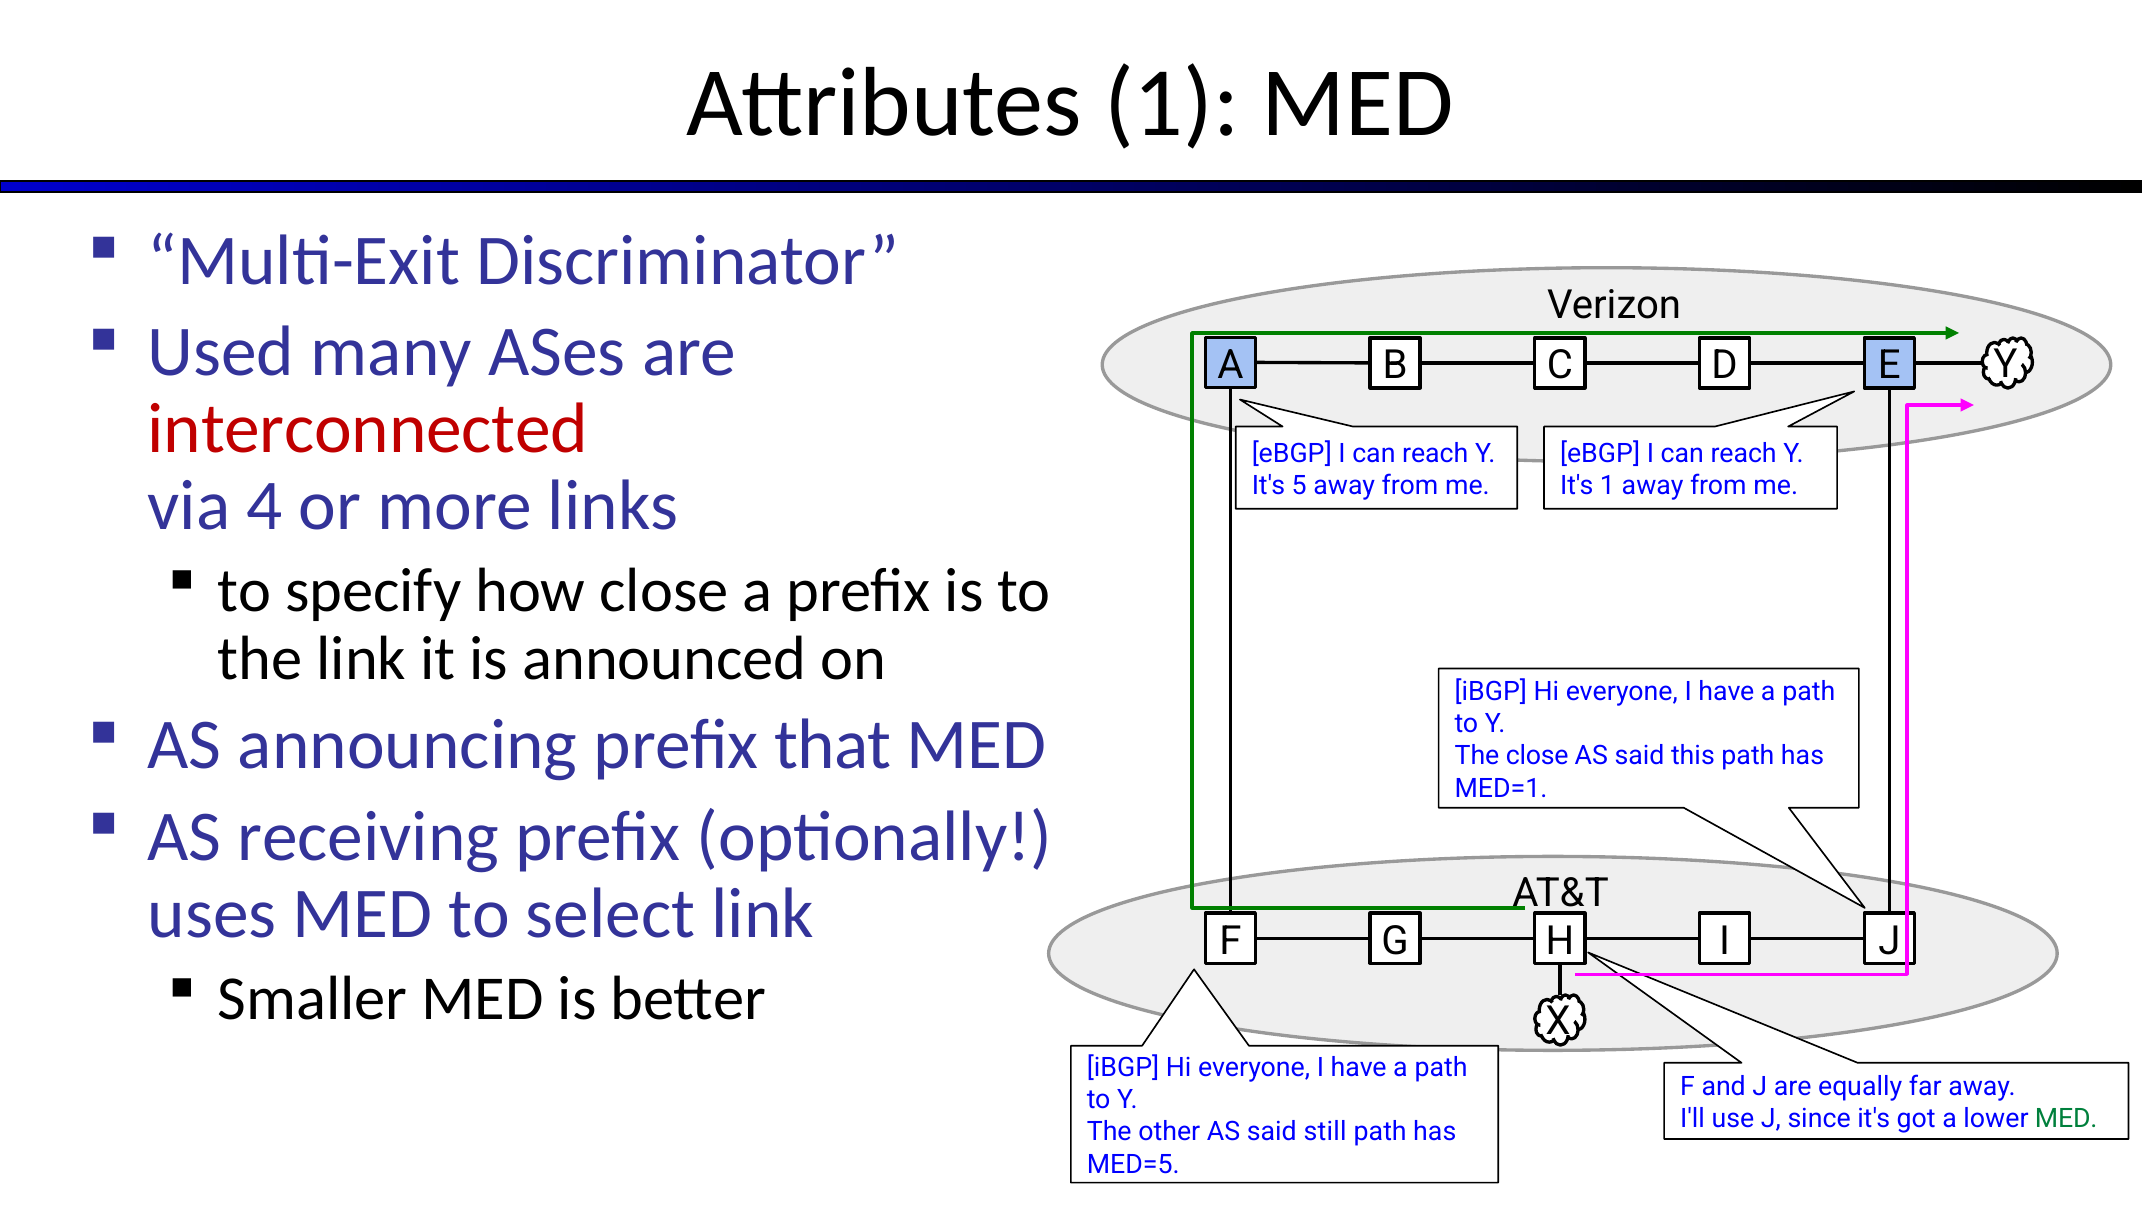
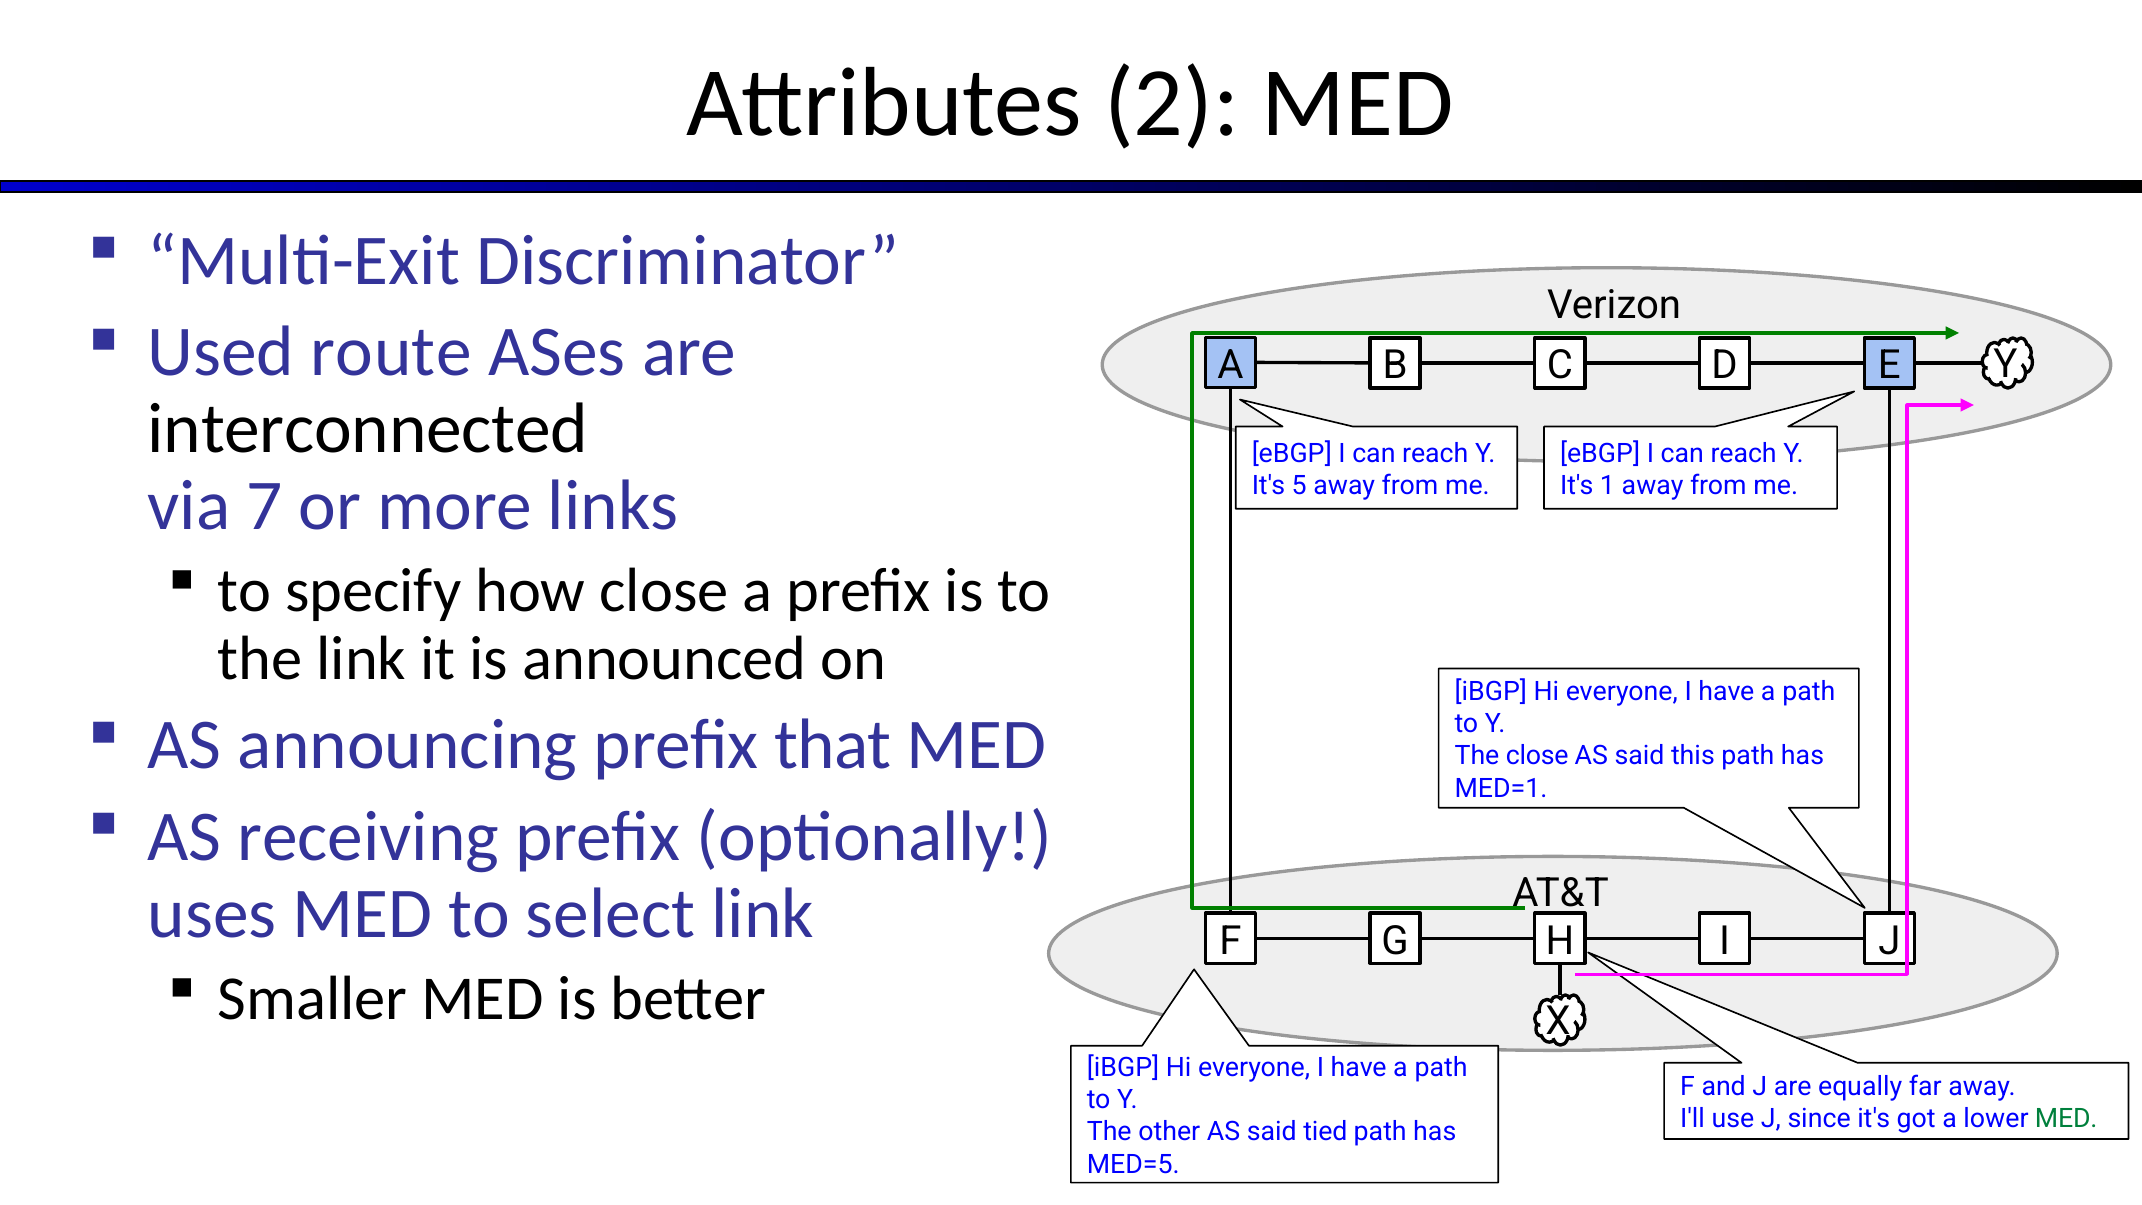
Attributes 1: 1 -> 2 (1172, 103)
many: many -> route (391, 352)
interconnected colour: red -> black (368, 429)
4: 4 -> 7 (265, 506)
still: still -> tied (1325, 1132)
